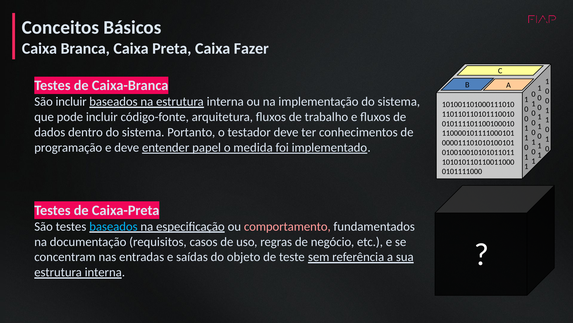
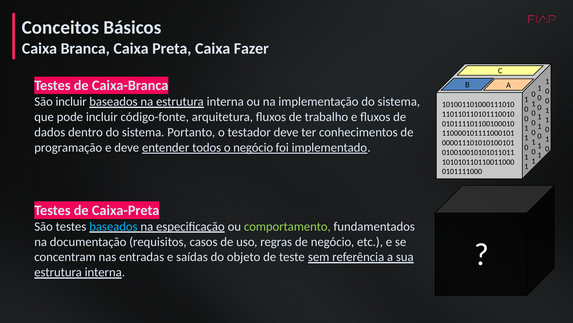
papel: papel -> todos (207, 147)
o medida: medida -> negócio (253, 147)
comportamento colour: pink -> light green (287, 226)
